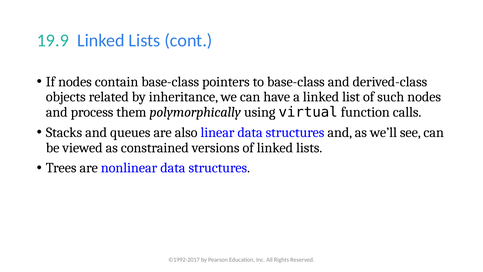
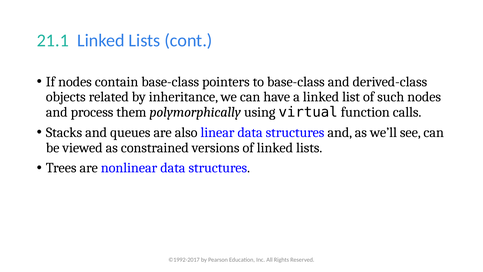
19.9: 19.9 -> 21.1 (53, 41)
